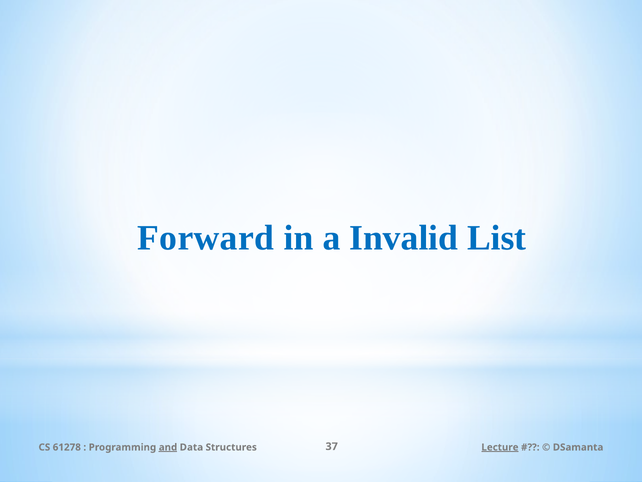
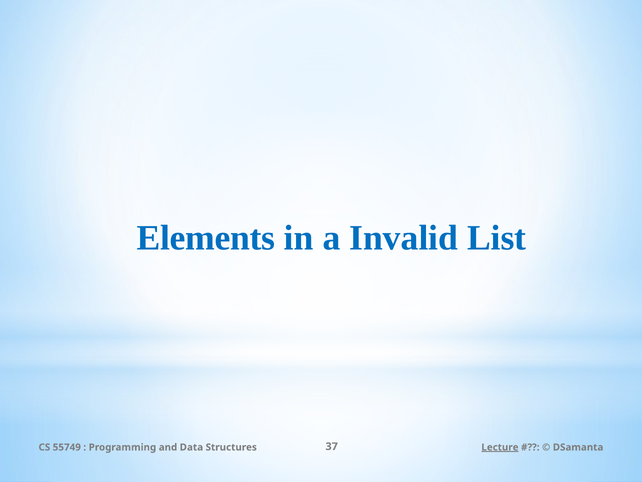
Forward: Forward -> Elements (206, 237)
61278: 61278 -> 55749 (67, 447)
and underline: present -> none (168, 447)
